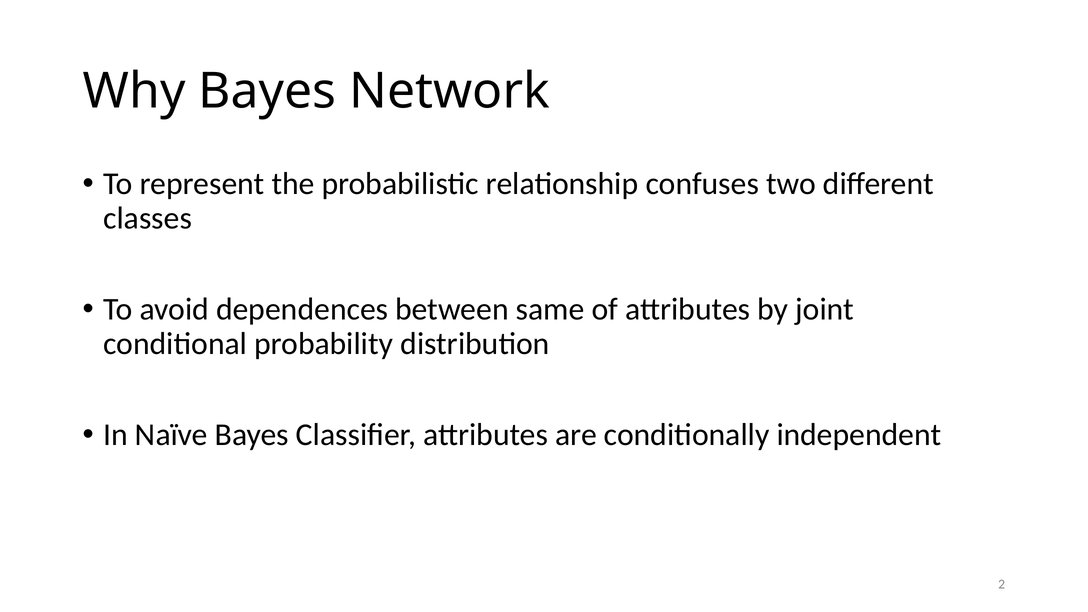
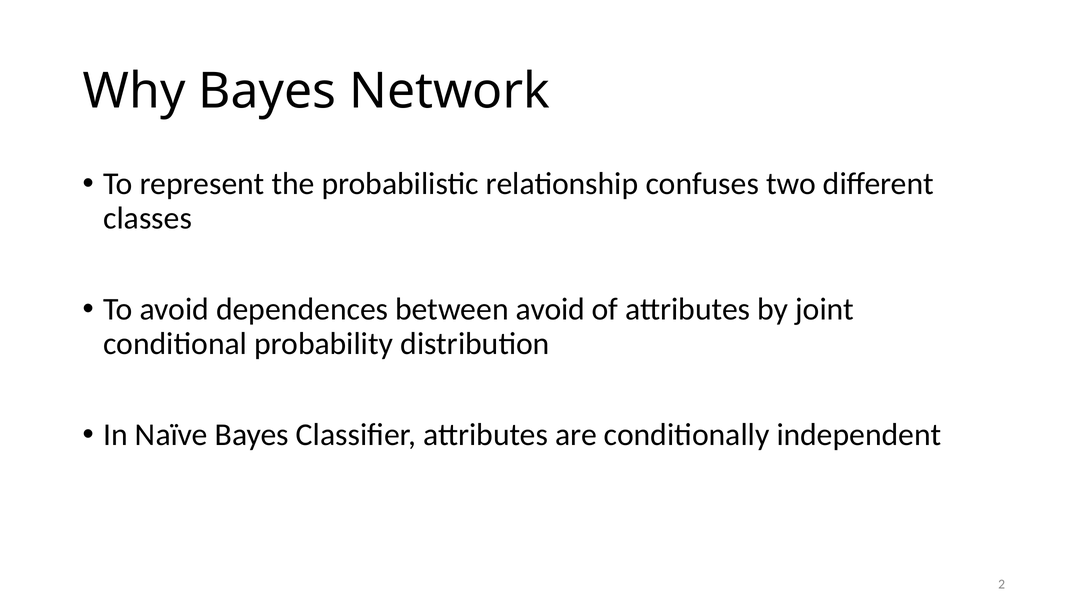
between same: same -> avoid (550, 309)
